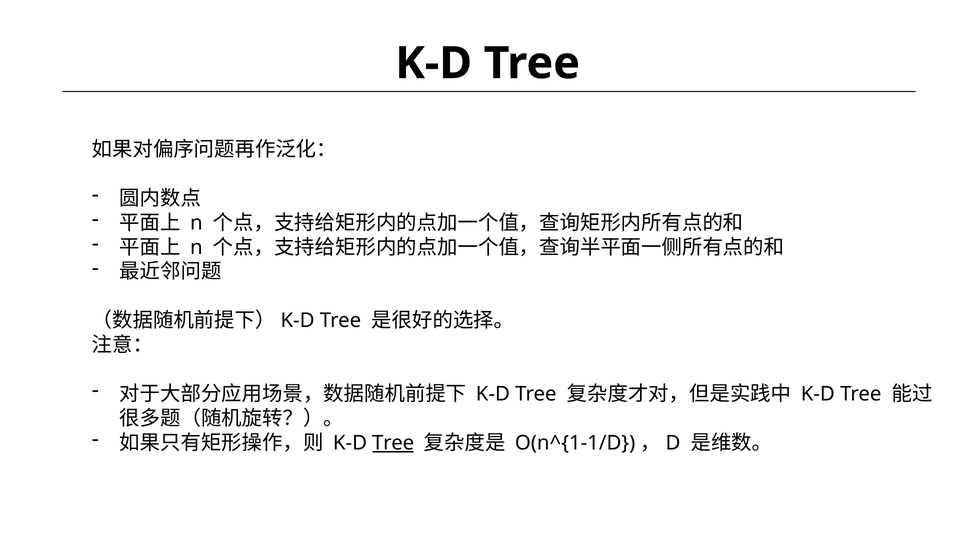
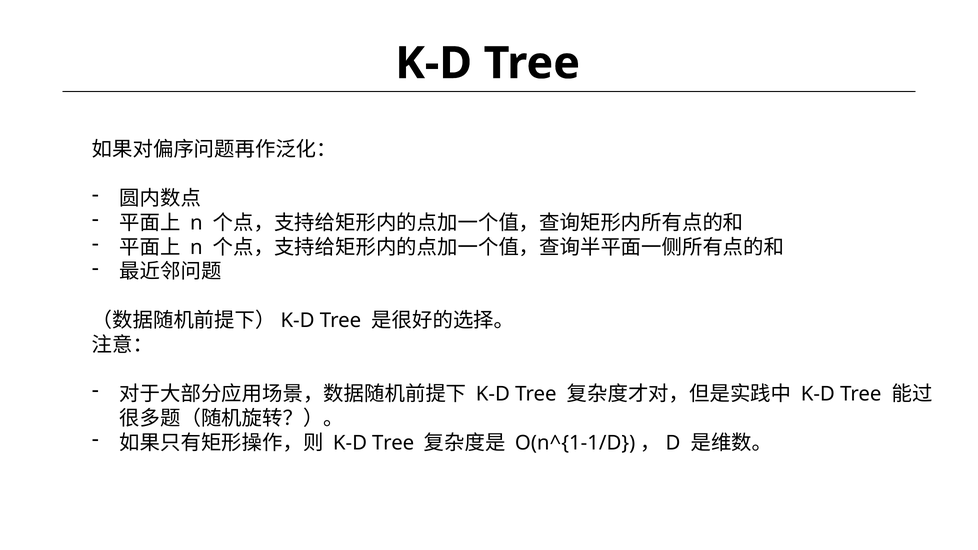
Tree underline: present -> none (393, 443)
